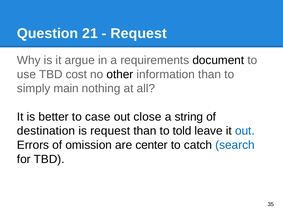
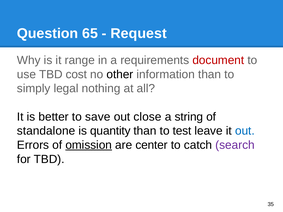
21: 21 -> 65 (90, 34)
argue: argue -> range (80, 60)
document colour: black -> red (218, 60)
main: main -> legal (66, 89)
case: case -> save (98, 117)
destination: destination -> standalone (46, 131)
is request: request -> quantity (110, 131)
told: told -> test (182, 131)
omission underline: none -> present (89, 145)
search colour: blue -> purple (235, 145)
